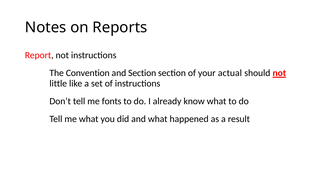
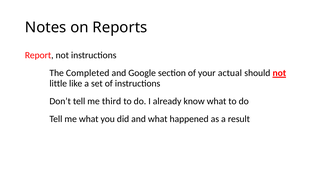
Convention: Convention -> Completed (88, 73)
and Section: Section -> Google (142, 73)
fonts: fonts -> third (112, 101)
